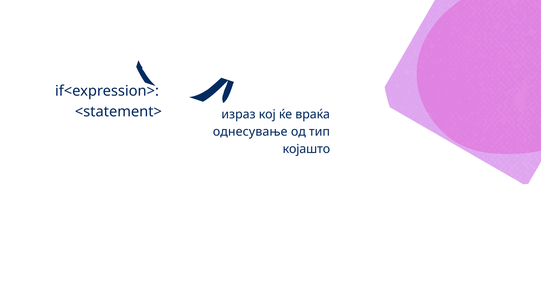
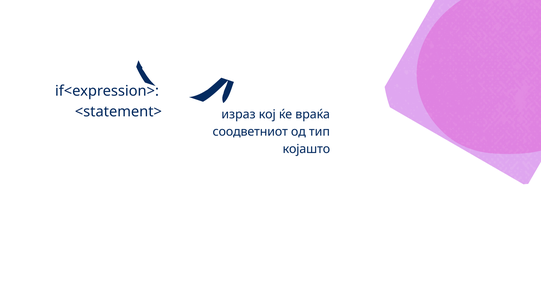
однесување: однесување -> соодветниот (250, 132)
